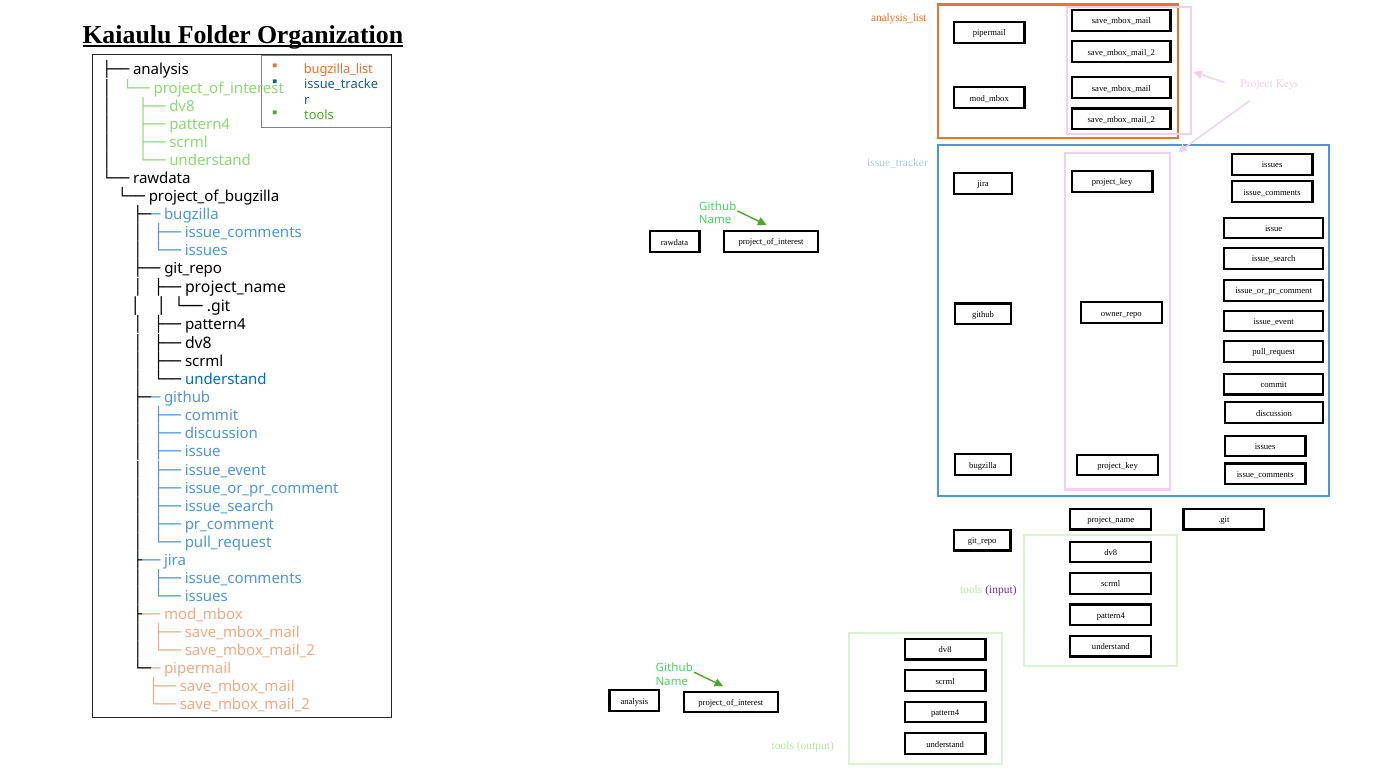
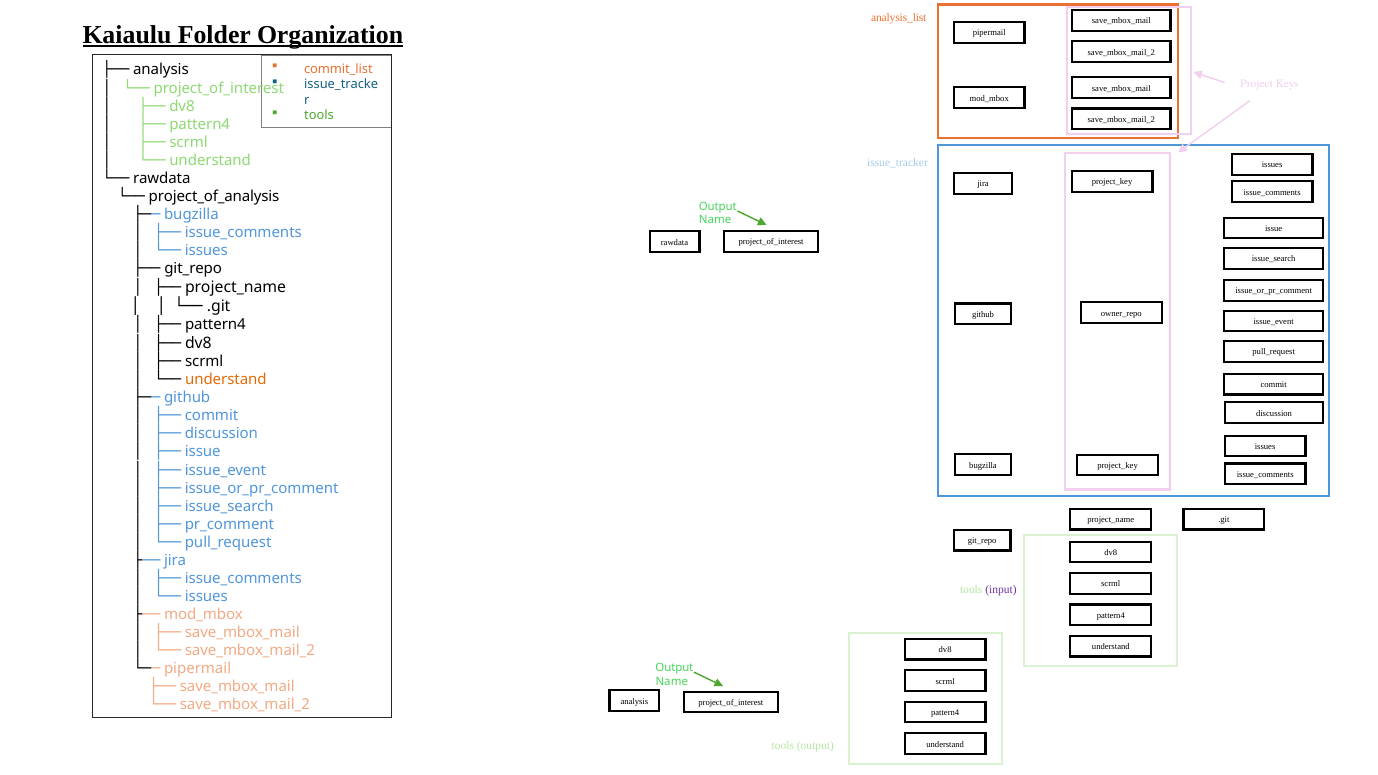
bugzilla_list: bugzilla_list -> commit_list (338, 69)
project_of_bugzilla: project_of_bugzilla -> project_of_analysis (214, 196)
Github: Github -> Output (718, 206)
understand colour: blue -> orange (226, 380)
Github: Github -> Output (674, 668)
